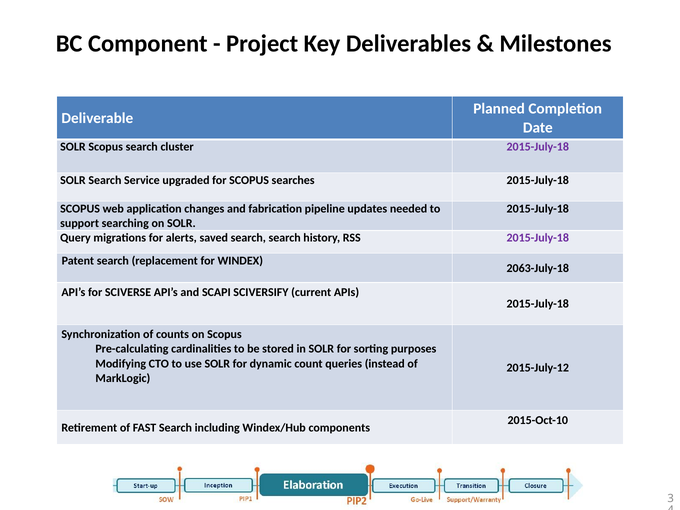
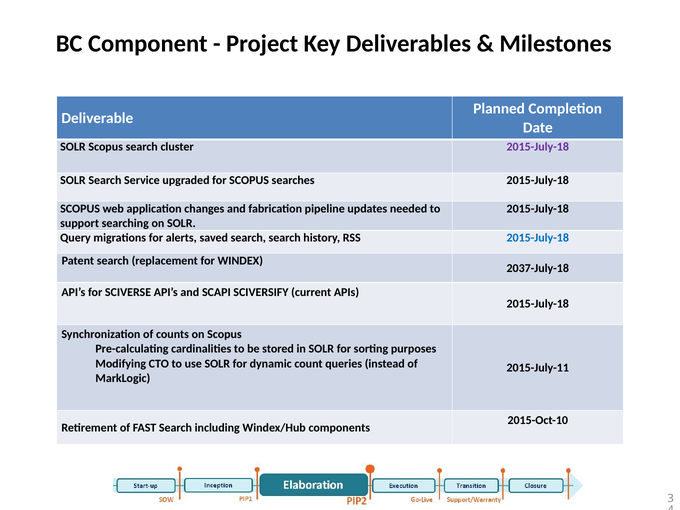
2015-July-18 colour: purple -> blue (538, 238)
2063-July-18: 2063-July-18 -> 2037-July-18 (538, 268)
2015-July-12: 2015-July-12 -> 2015-July-11 (538, 368)
